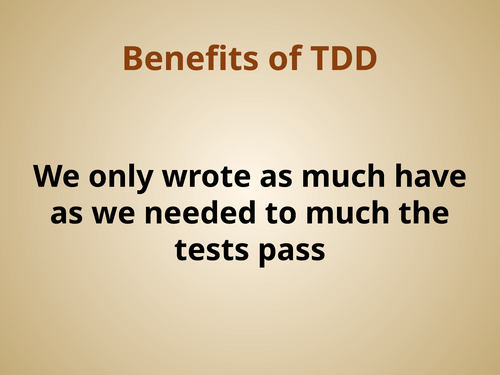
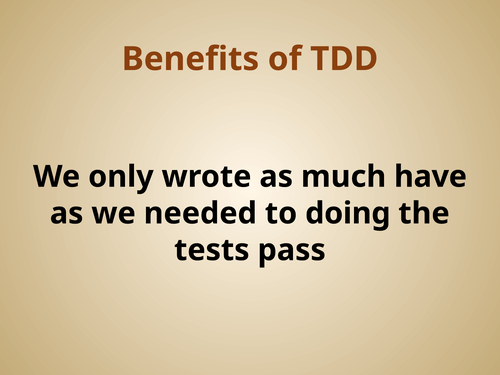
to much: much -> doing (348, 213)
